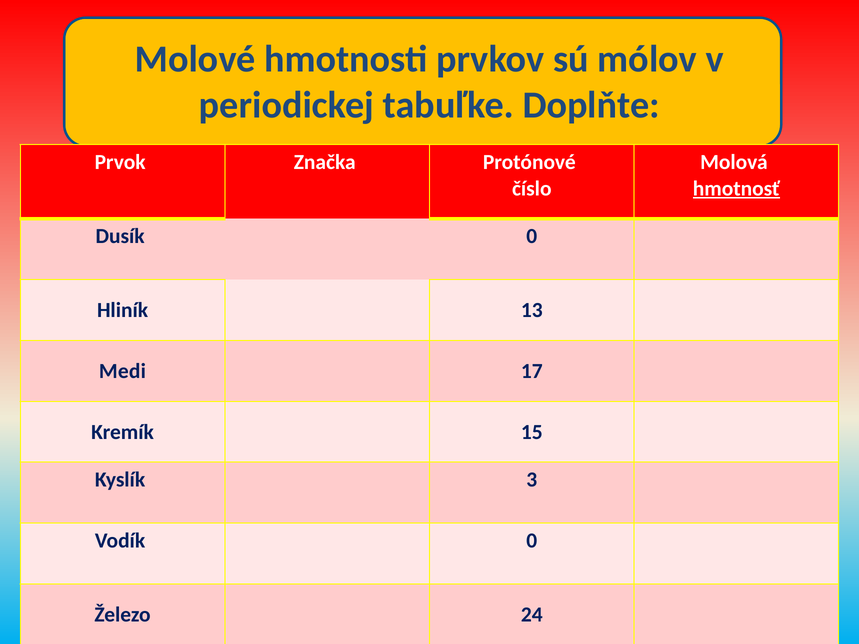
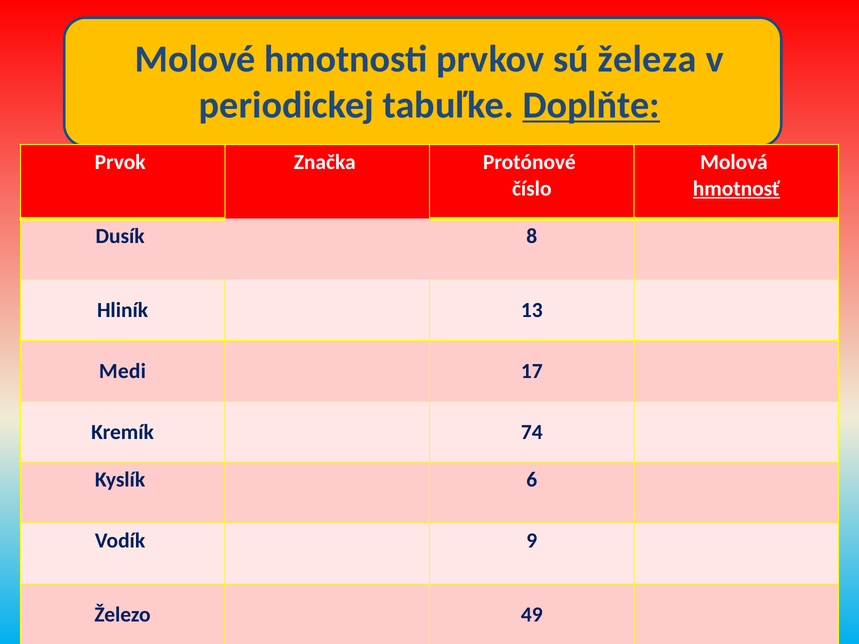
mólov: mólov -> železa (647, 59)
Doplňte underline: none -> present (591, 105)
Dusík 0: 0 -> 8 (532, 236)
15: 15 -> 74 (532, 432)
3: 3 -> 6 (532, 480)
Vodík 0: 0 -> 9 (532, 541)
24: 24 -> 49 (532, 615)
